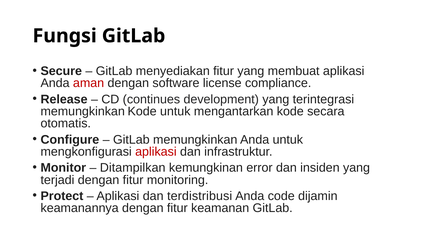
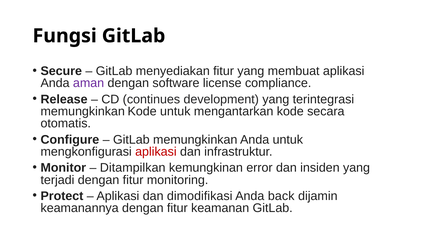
aman colour: red -> purple (89, 83)
terdistribusi: terdistribusi -> dimodifikasi (200, 196)
code: code -> back (281, 196)
